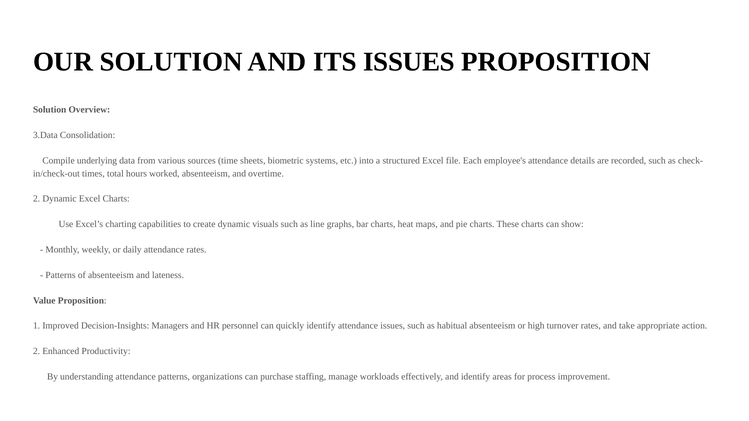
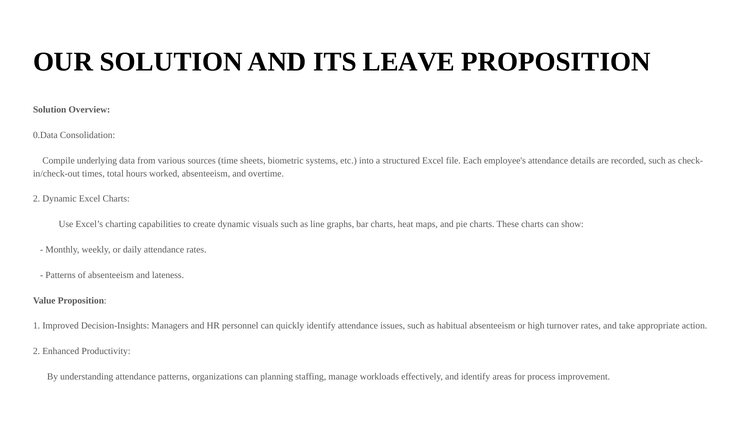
ITS ISSUES: ISSUES -> LEAVE (409, 62)
3.Data: 3.Data -> 0.Data (45, 135)
purchase: purchase -> planning (277, 377)
